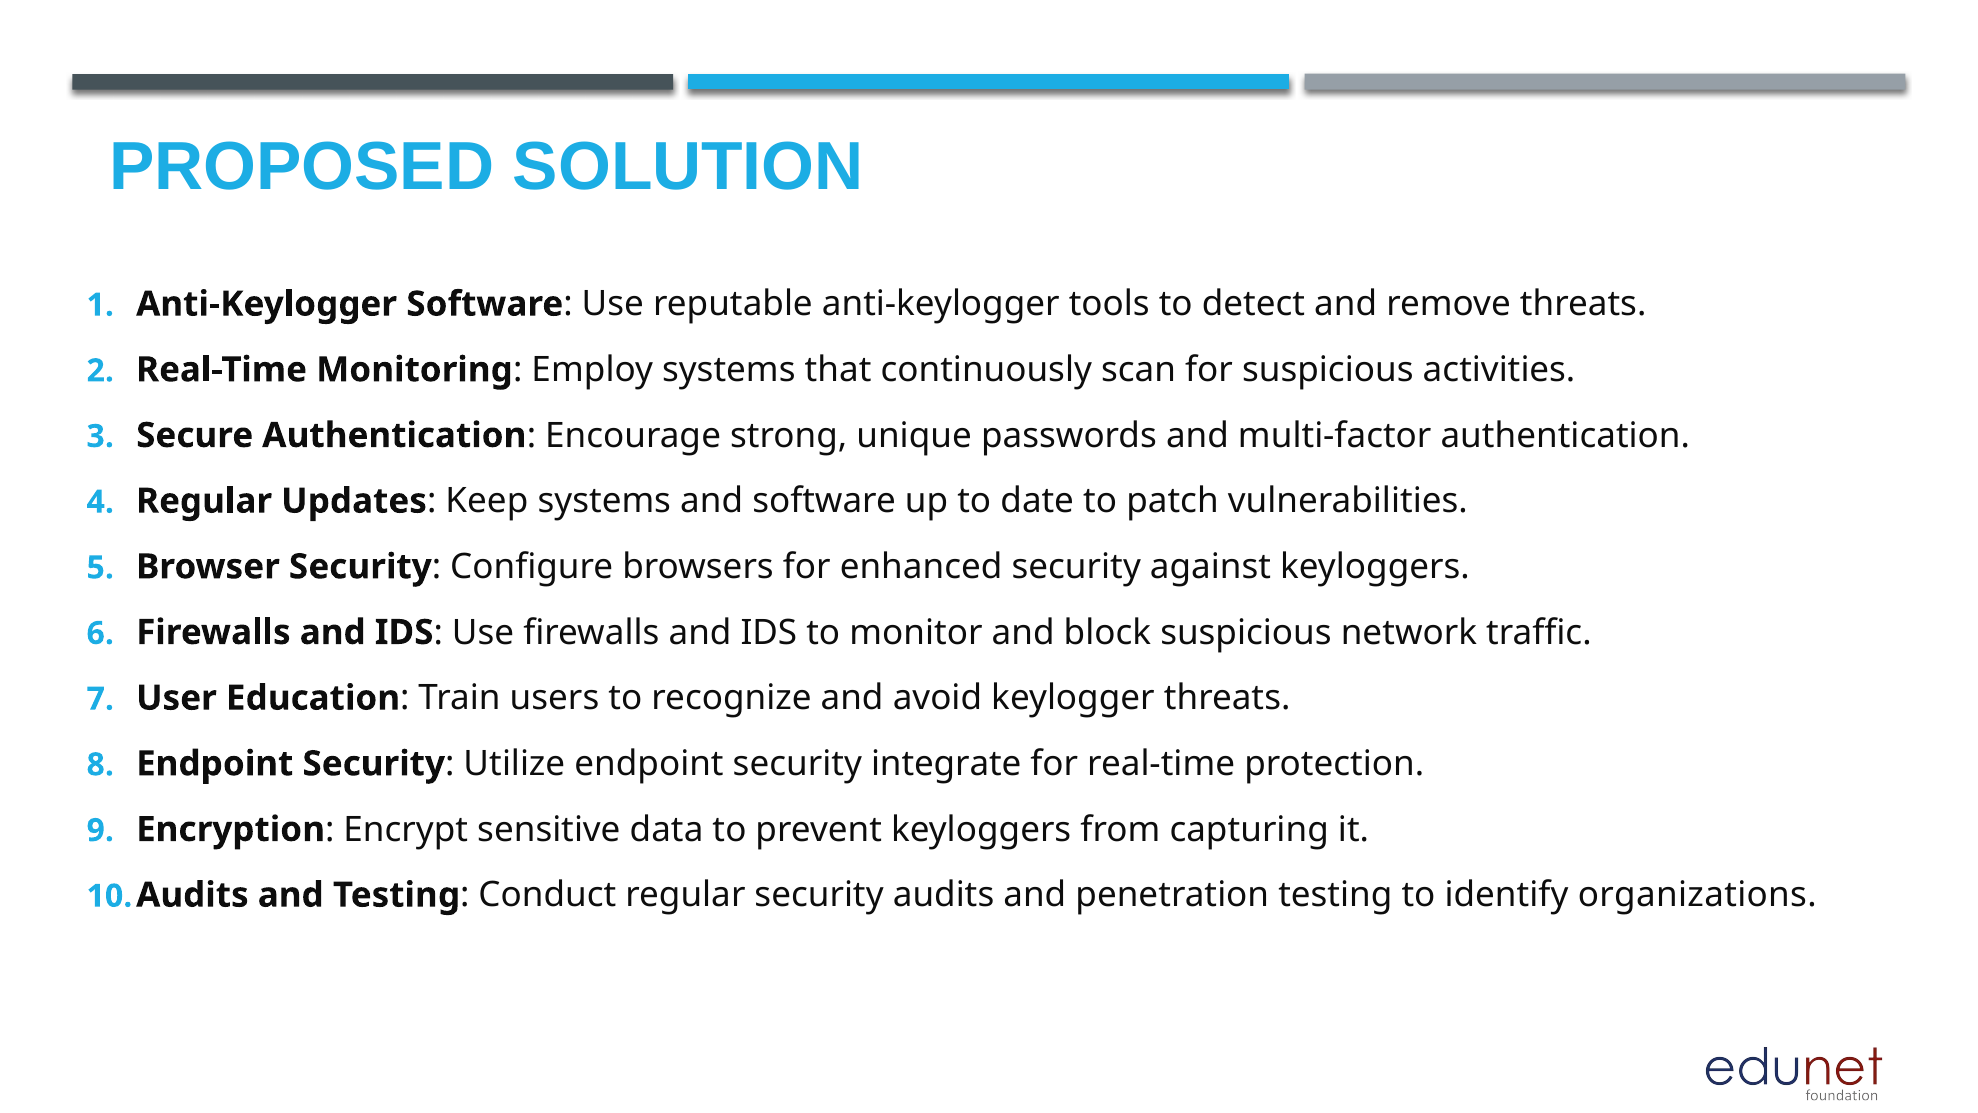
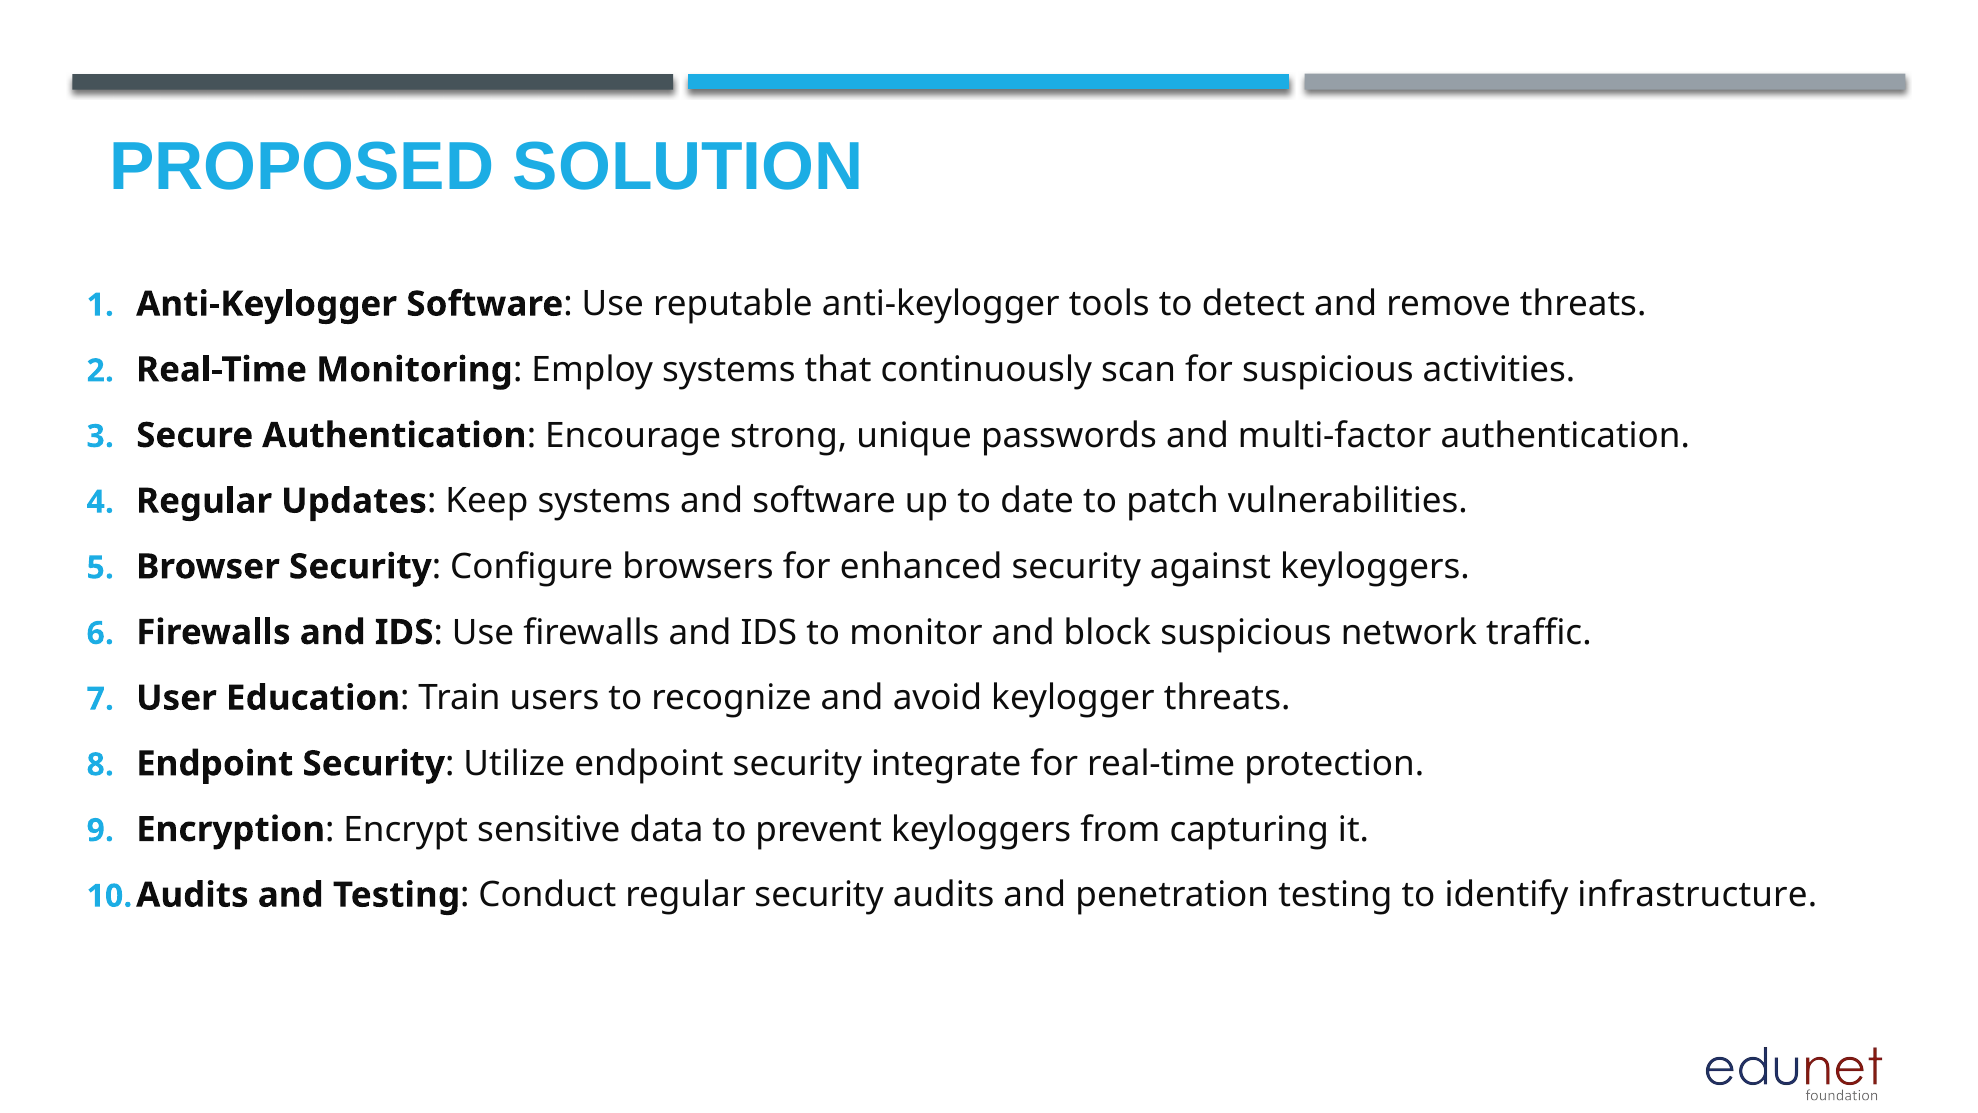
organizations: organizations -> infrastructure (1697, 895)
